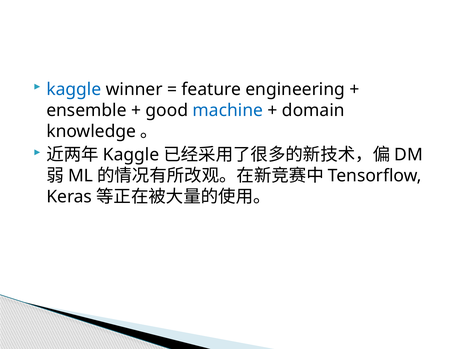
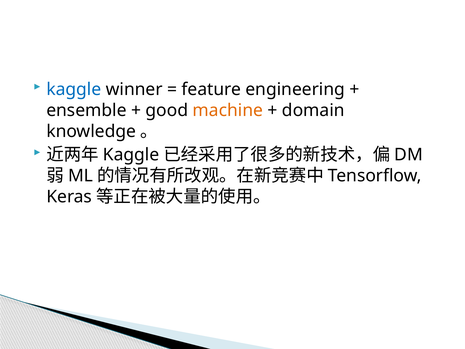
machine colour: blue -> orange (228, 110)
